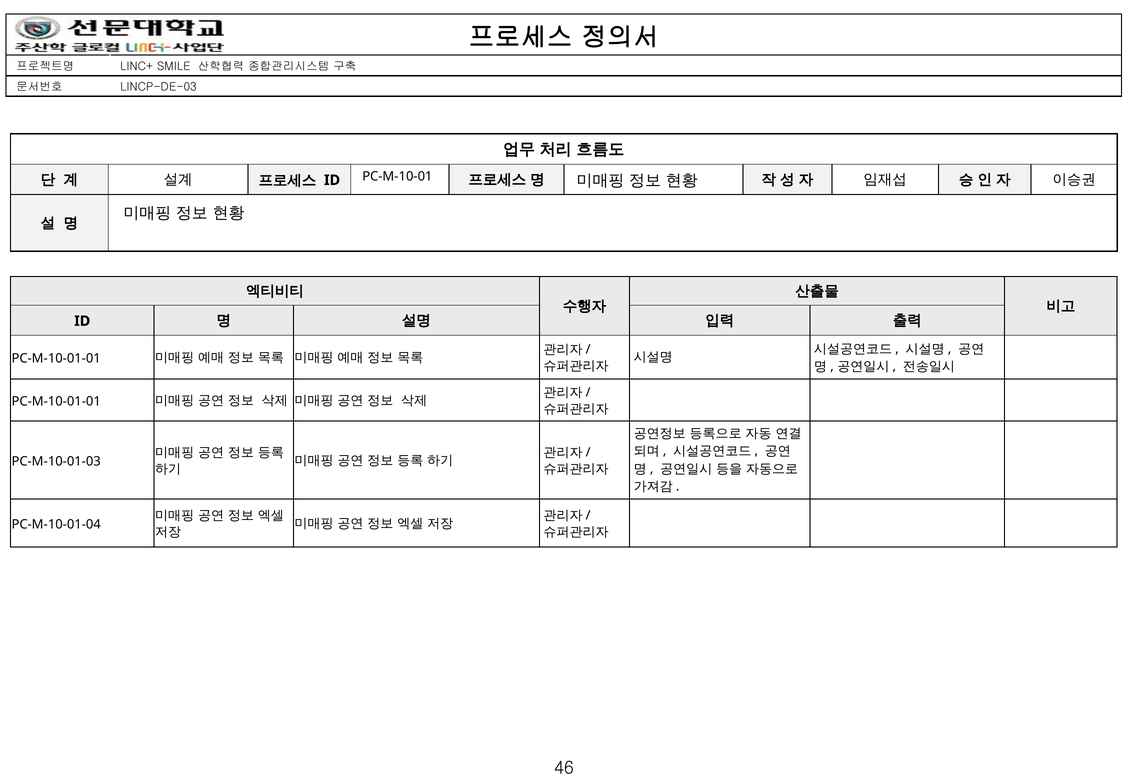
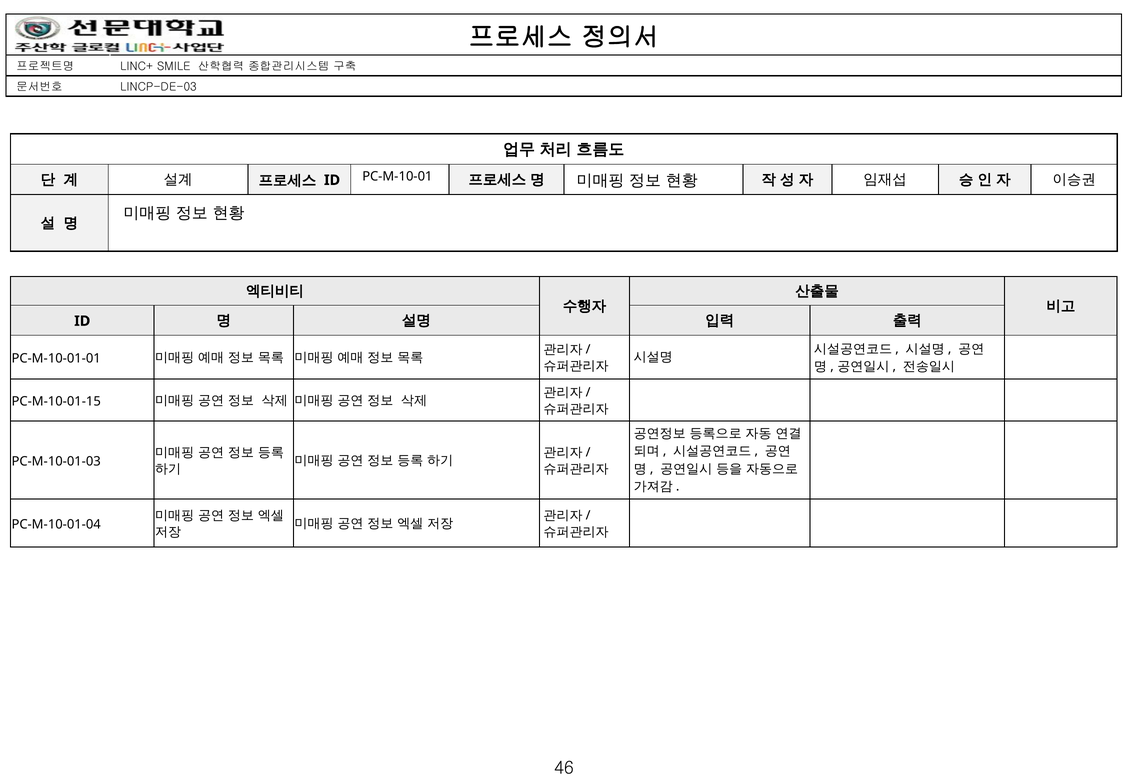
PC-M-10-01-01: PC-M-10-01-01 -> PC-M-10-01-15 (56, 401)
